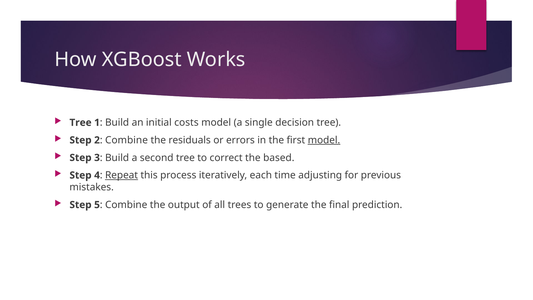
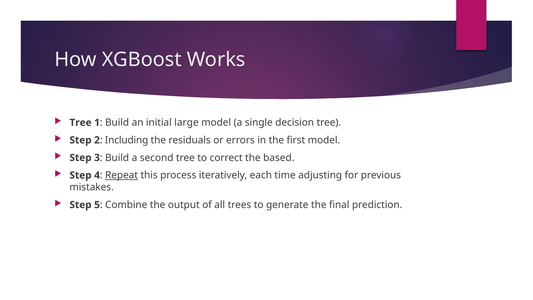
costs: costs -> large (186, 123)
Combine: Combine -> Including (127, 140)
model underline: present -> none (324, 140)
